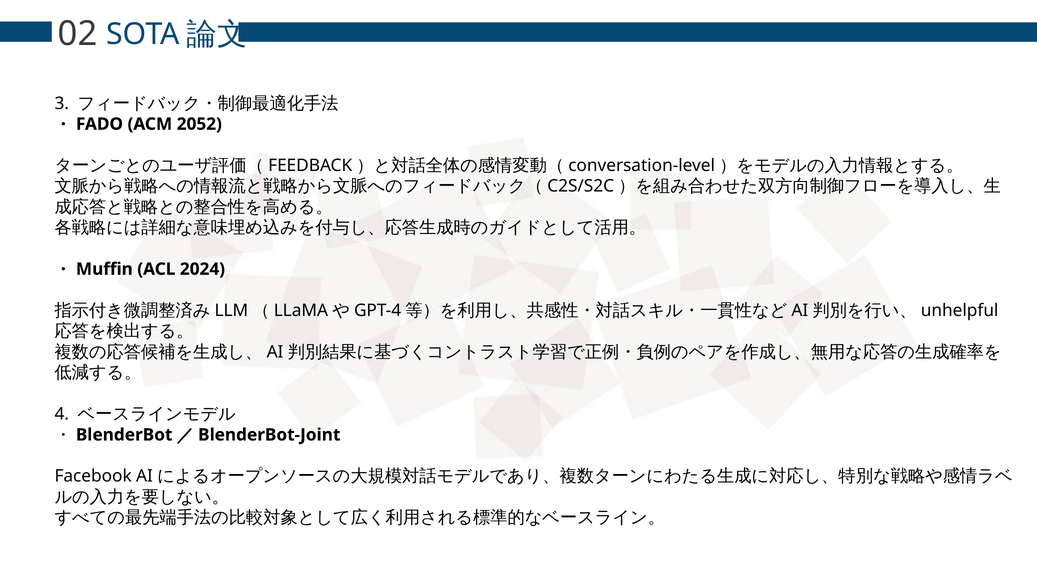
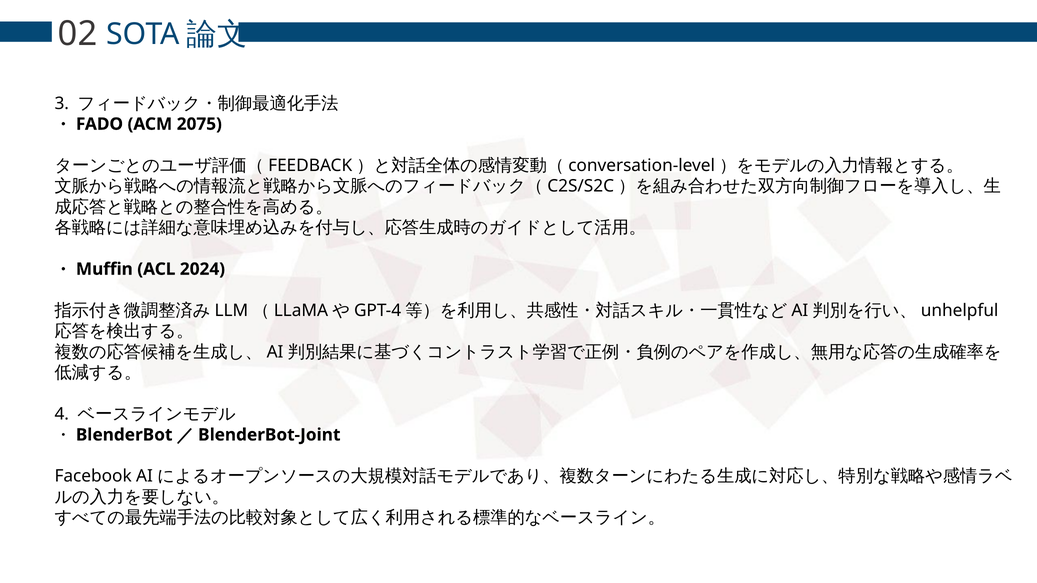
2052: 2052 -> 2075 (199, 124)
